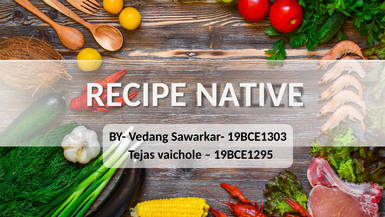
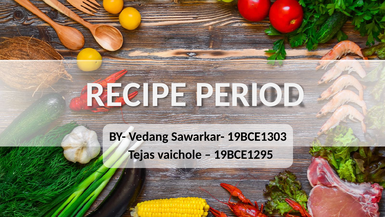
NATIVE: NATIVE -> PERIOD (250, 94)
